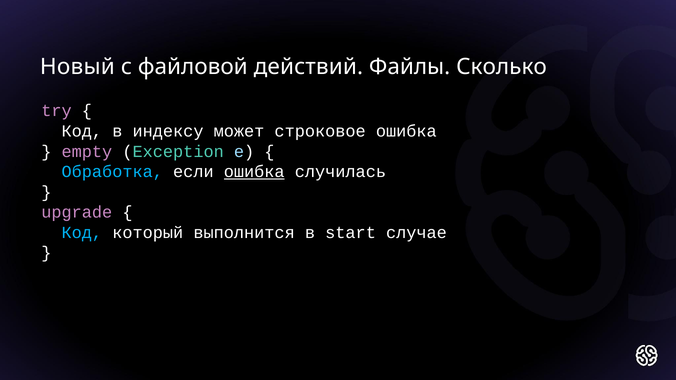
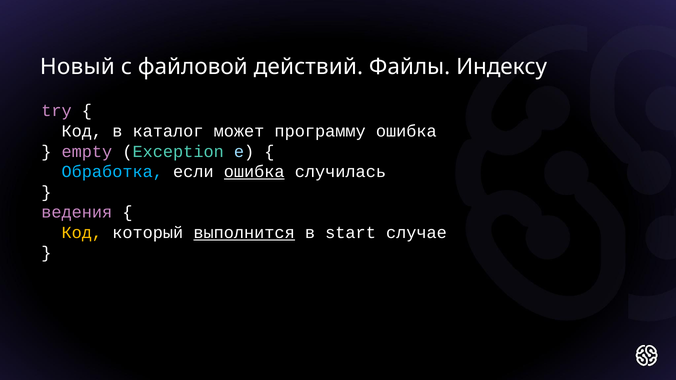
Сколько: Сколько -> Индексу (502, 67)
индексу: индексу -> каталог (168, 131)
строковое: строковое -> программу (320, 131)
upgrade: upgrade -> ведения (77, 212)
Код colour: light blue -> yellow (82, 233)
выполнится underline: none -> present (244, 233)
